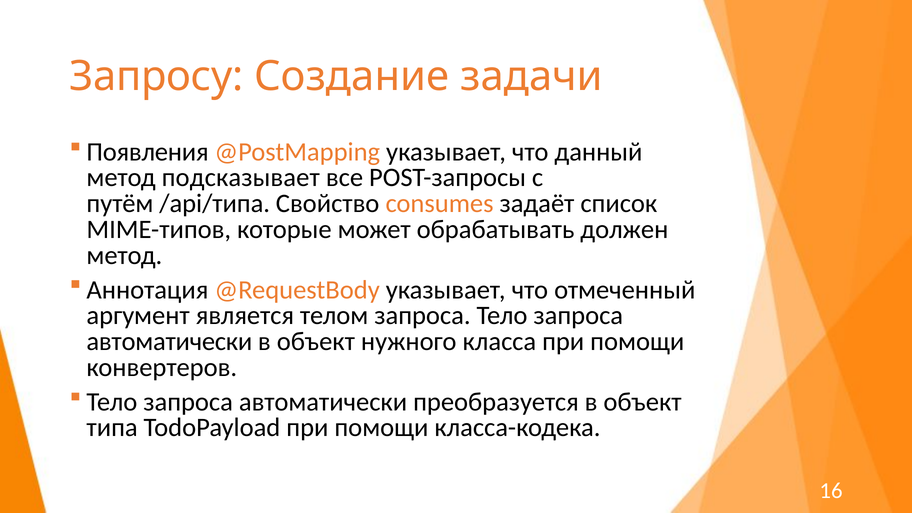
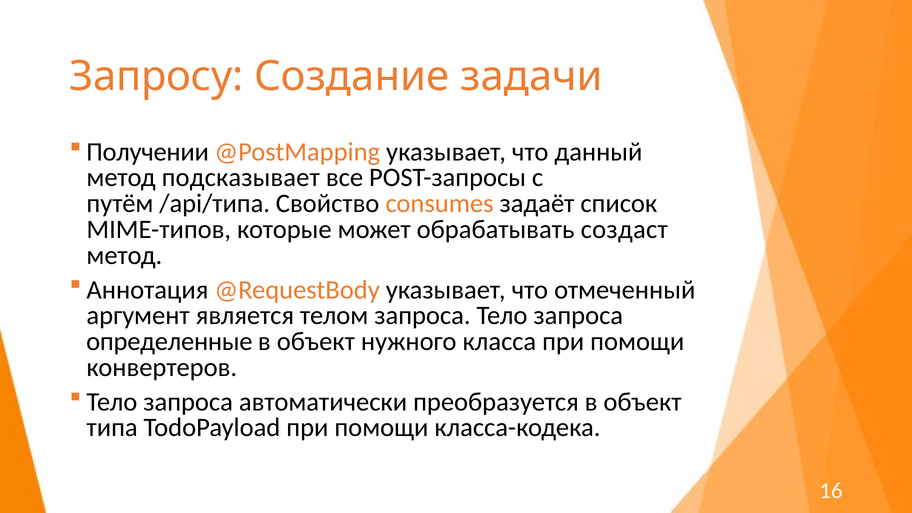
Появления: Появления -> Получении (148, 152)
должен: должен -> создаст (624, 229)
автоматически: автоматически -> определенные (169, 342)
